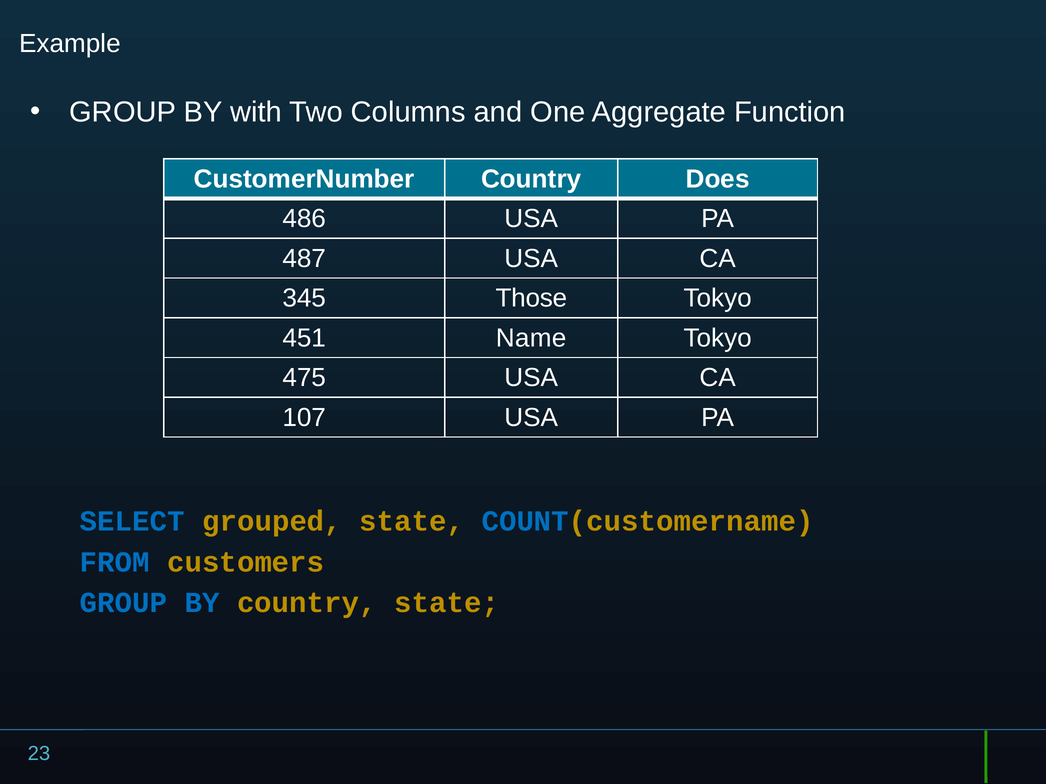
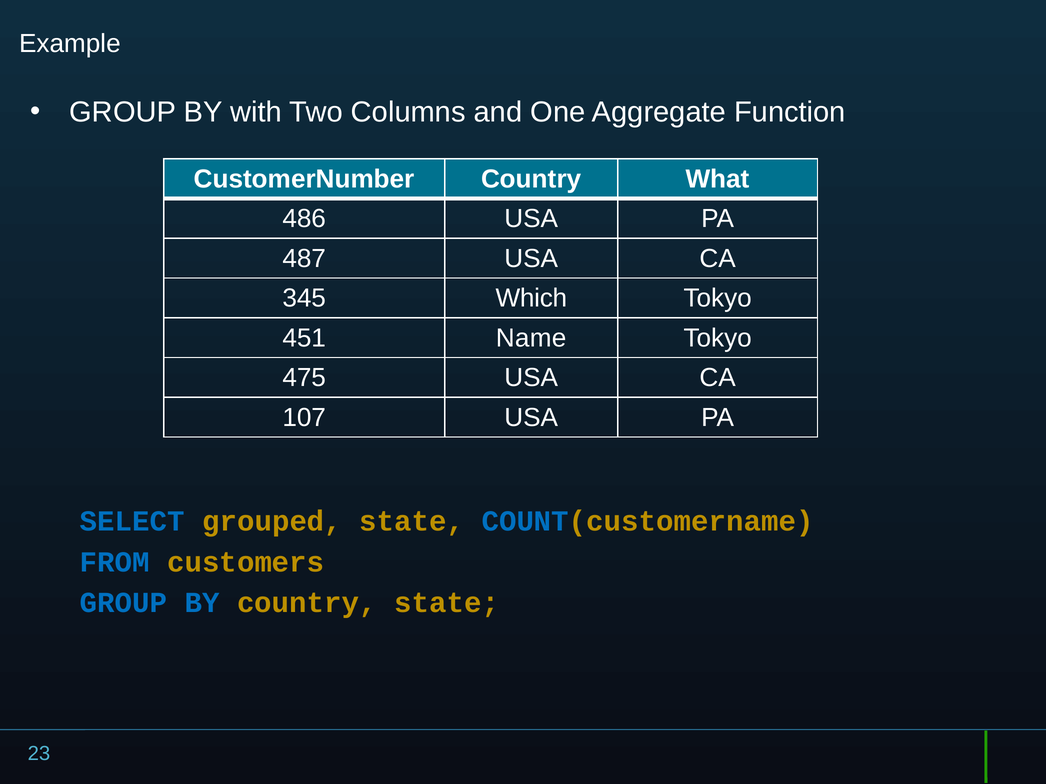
Does: Does -> What (718, 179)
Those: Those -> Which (531, 299)
